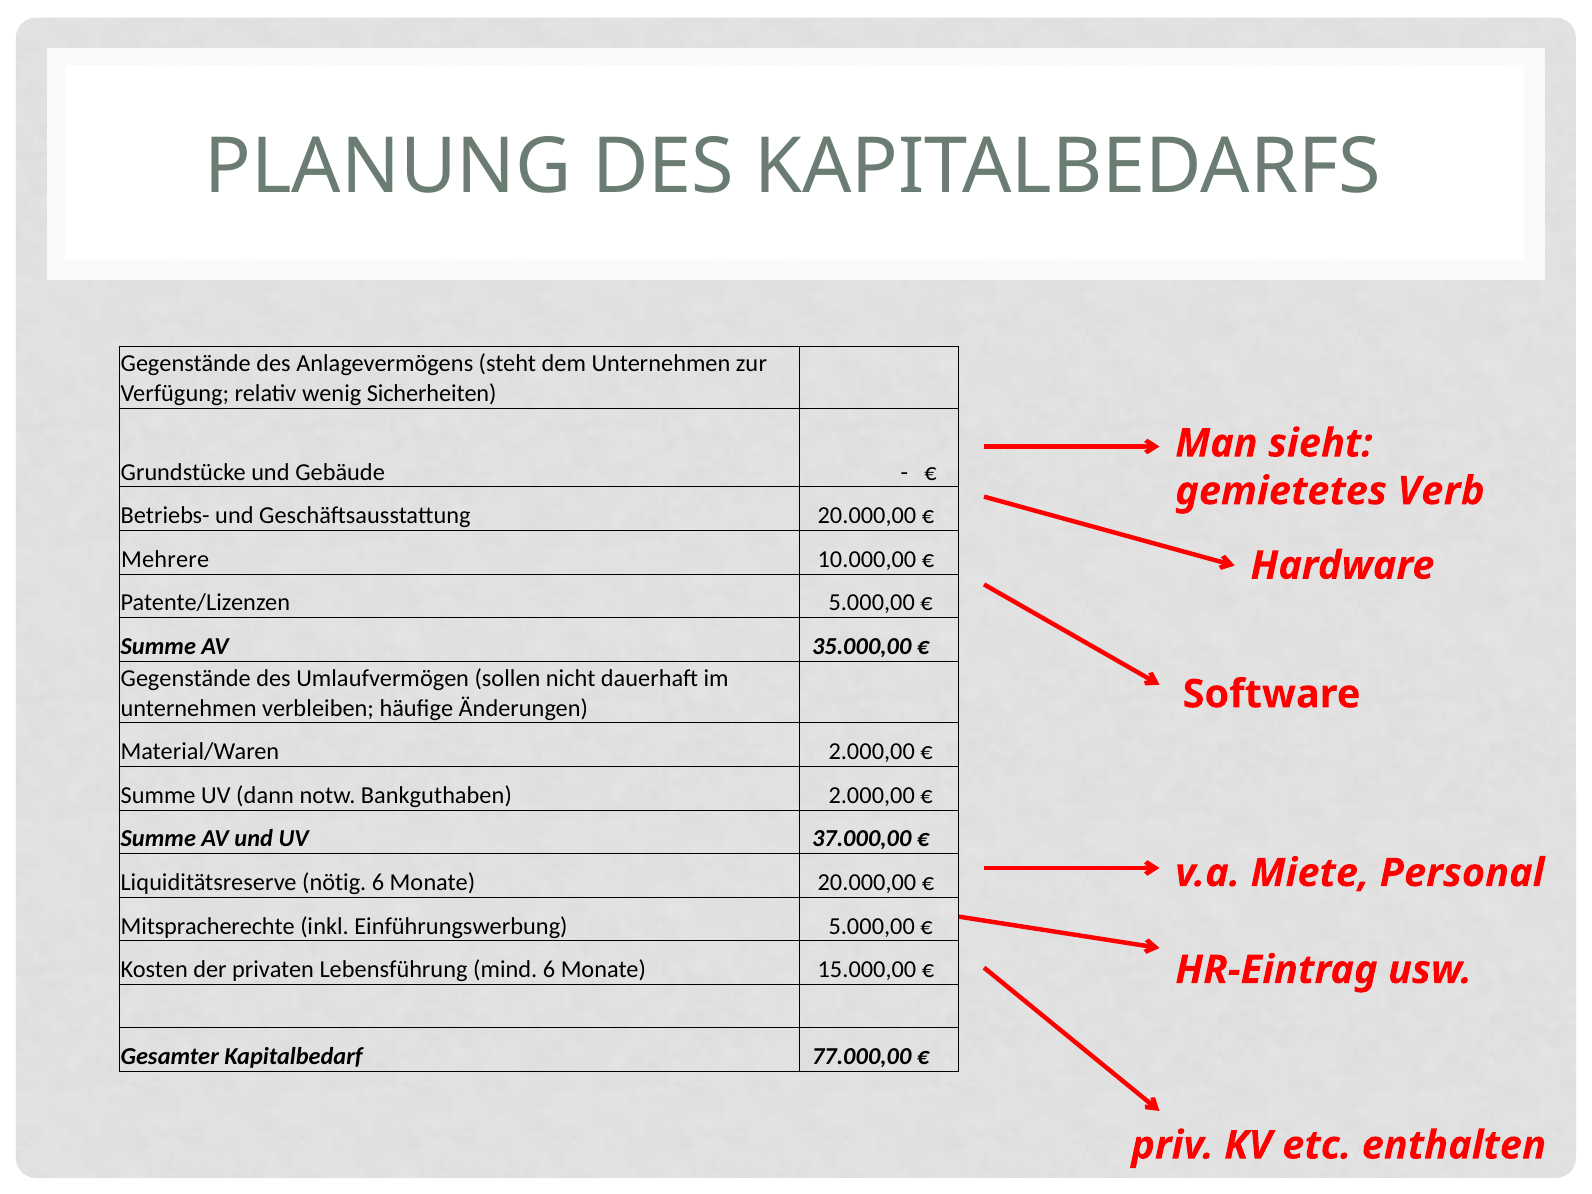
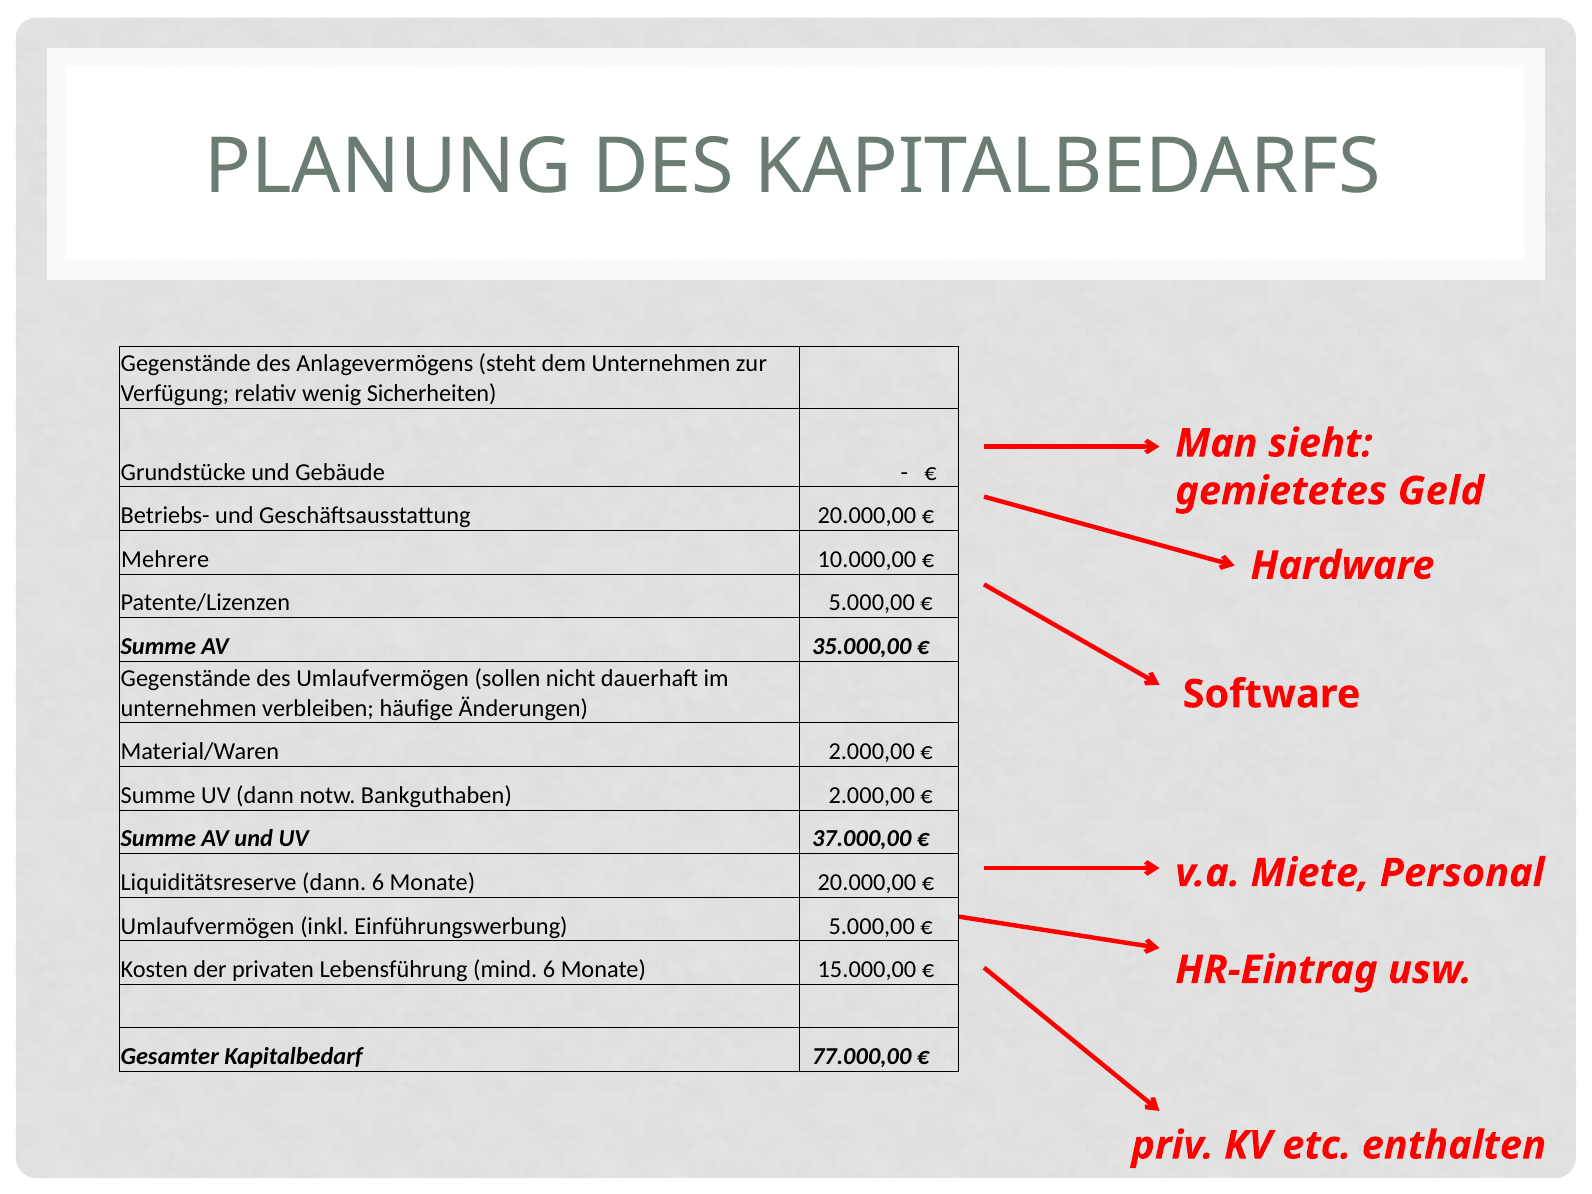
Verb: Verb -> Geld (1441, 491)
Liquiditätsreserve nötig: nötig -> dann (334, 882)
Mitspracherechte: Mitspracherechte -> Umlaufvermögen (208, 926)
